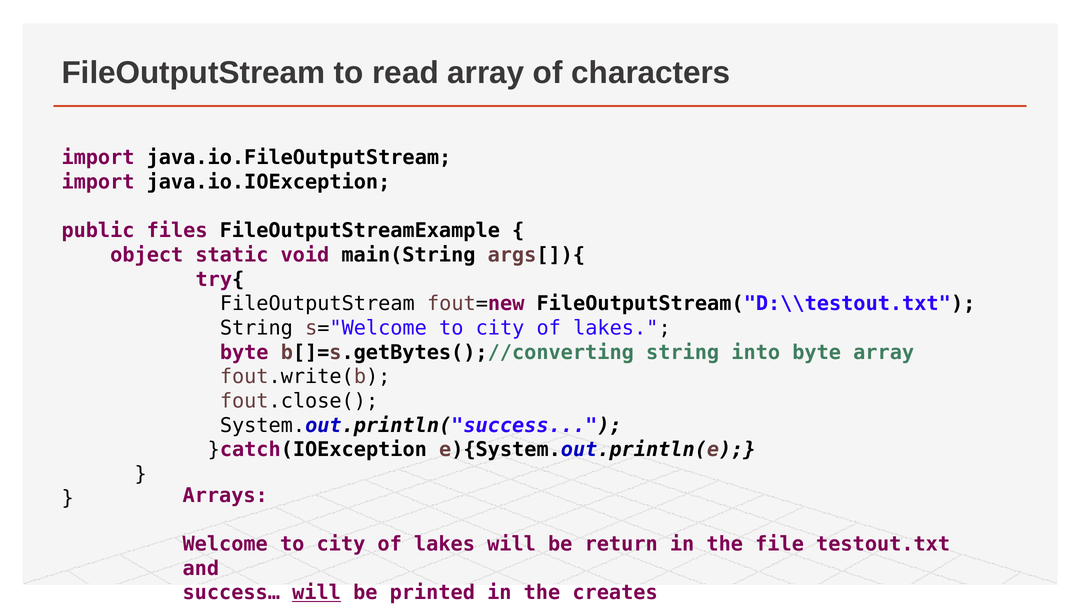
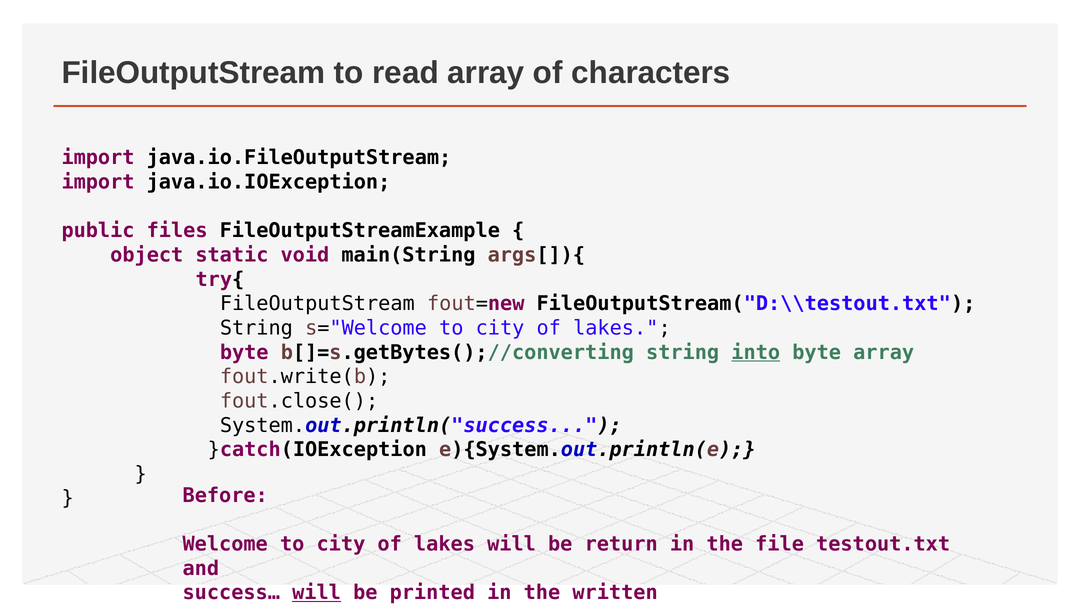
into underline: none -> present (756, 352)
Arrays: Arrays -> Before (225, 495)
creates: creates -> written (615, 592)
